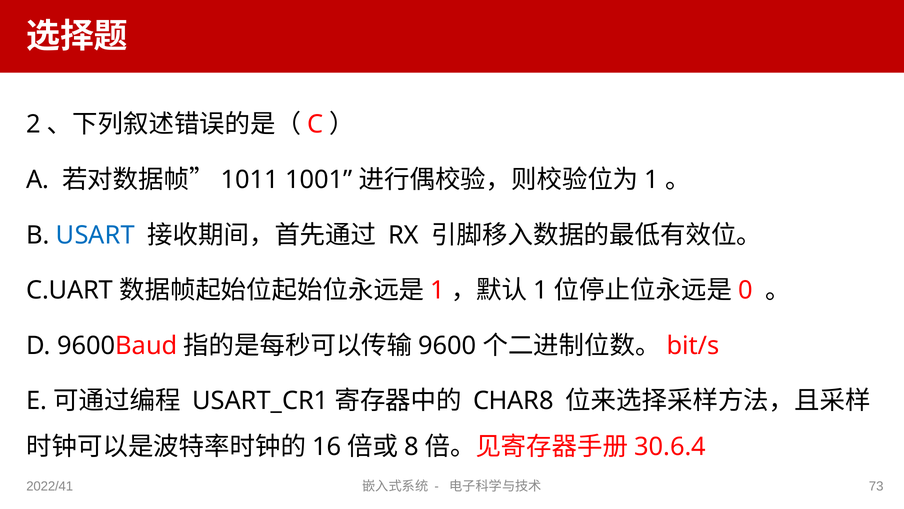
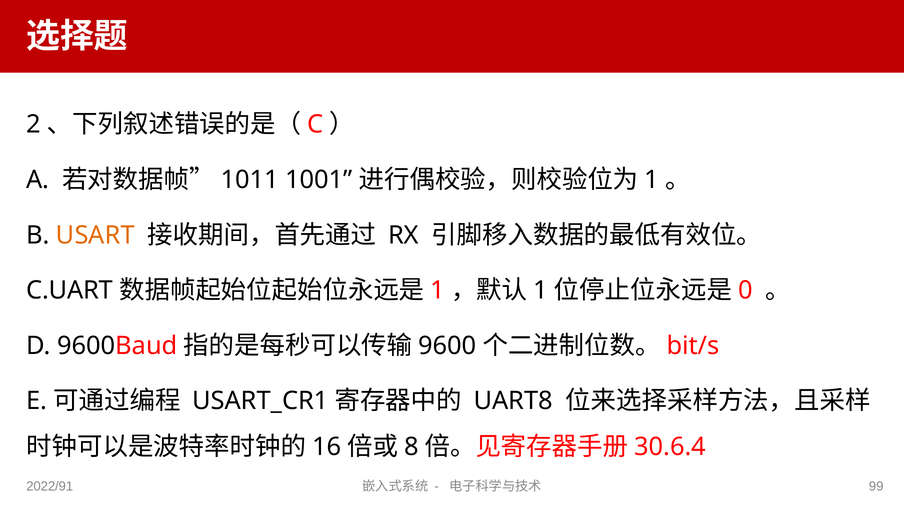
USART colour: blue -> orange (95, 235)
CHAR8: CHAR8 -> UART8 (513, 401)
2022/41: 2022/41 -> 2022/91 (50, 486)
73: 73 -> 99 (876, 486)
